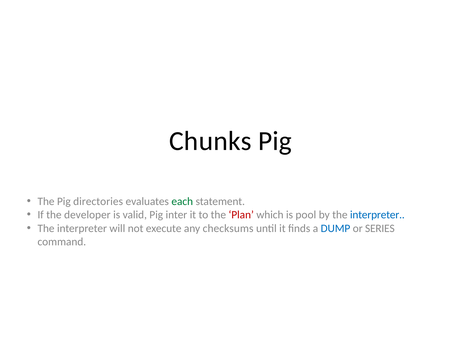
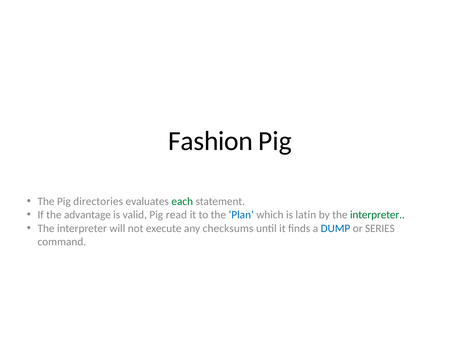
Chunks: Chunks -> Fashion (211, 141)
developer: developer -> advantage (87, 214)
inter: inter -> read (176, 214)
Plan colour: red -> blue (241, 214)
pool: pool -> latin (306, 214)
interpreter colour: blue -> green (377, 214)
